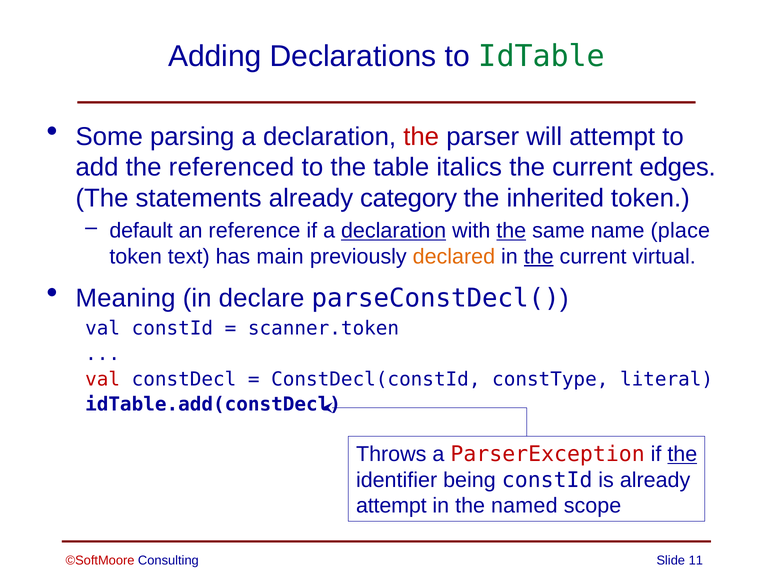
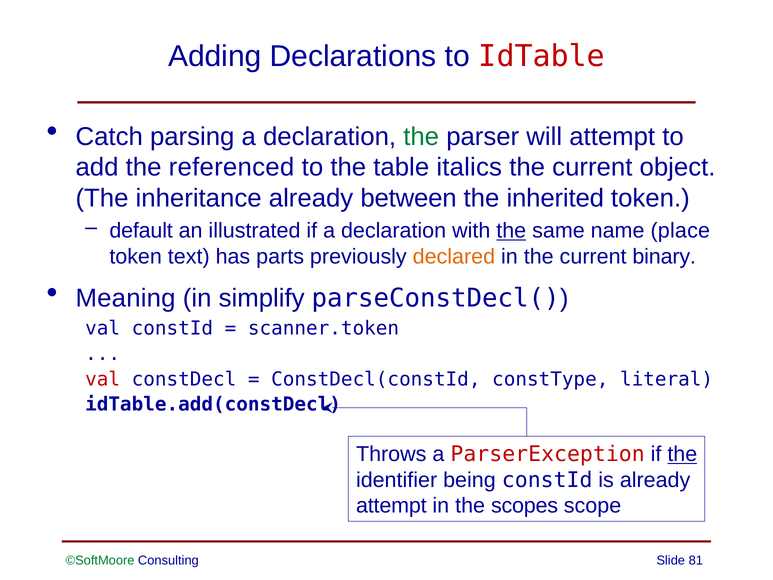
IdTable colour: green -> red (542, 56)
Some: Some -> Catch (109, 136)
the colour: red -> green (421, 136)
edges: edges -> object (678, 167)
statements: statements -> inheritance (199, 198)
category: category -> between (409, 198)
reference: reference -> illustrated (254, 231)
declaration underline: present -> none (394, 231)
main: main -> parts (280, 256)
the underline: present -> none (539, 256)
virtual: virtual -> binary (664, 256)
declare: declare -> simplify (262, 298)
named: named -> scopes (525, 506)
©SoftMoore colour: red -> green (100, 560)
11: 11 -> 81 (696, 560)
